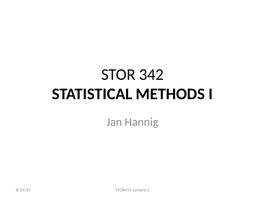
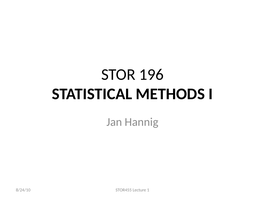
342: 342 -> 196 (151, 74)
